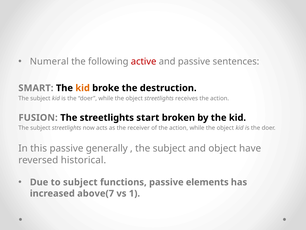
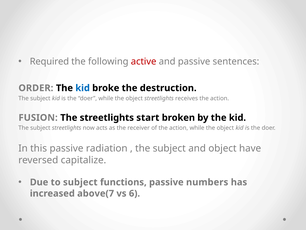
Numeral: Numeral -> Required (49, 61)
SMART: SMART -> ORDER (36, 88)
kid colour: orange -> blue (83, 88)
generally: generally -> radiation (107, 148)
historical: historical -> capitalize (83, 160)
elements: elements -> numbers (207, 182)
1: 1 -> 6 (134, 193)
